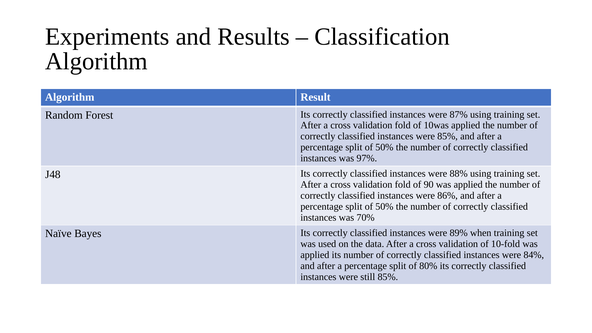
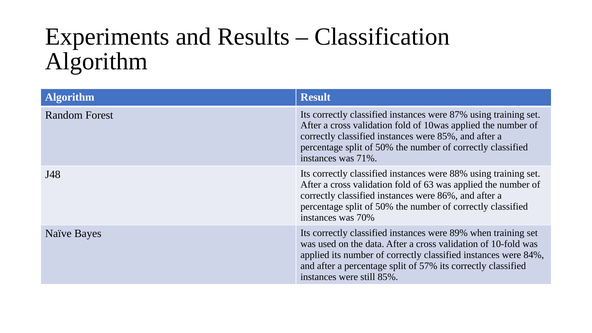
97%: 97% -> 71% (367, 158)
90: 90 -> 63 (429, 185)
80%: 80% -> 57% (428, 266)
